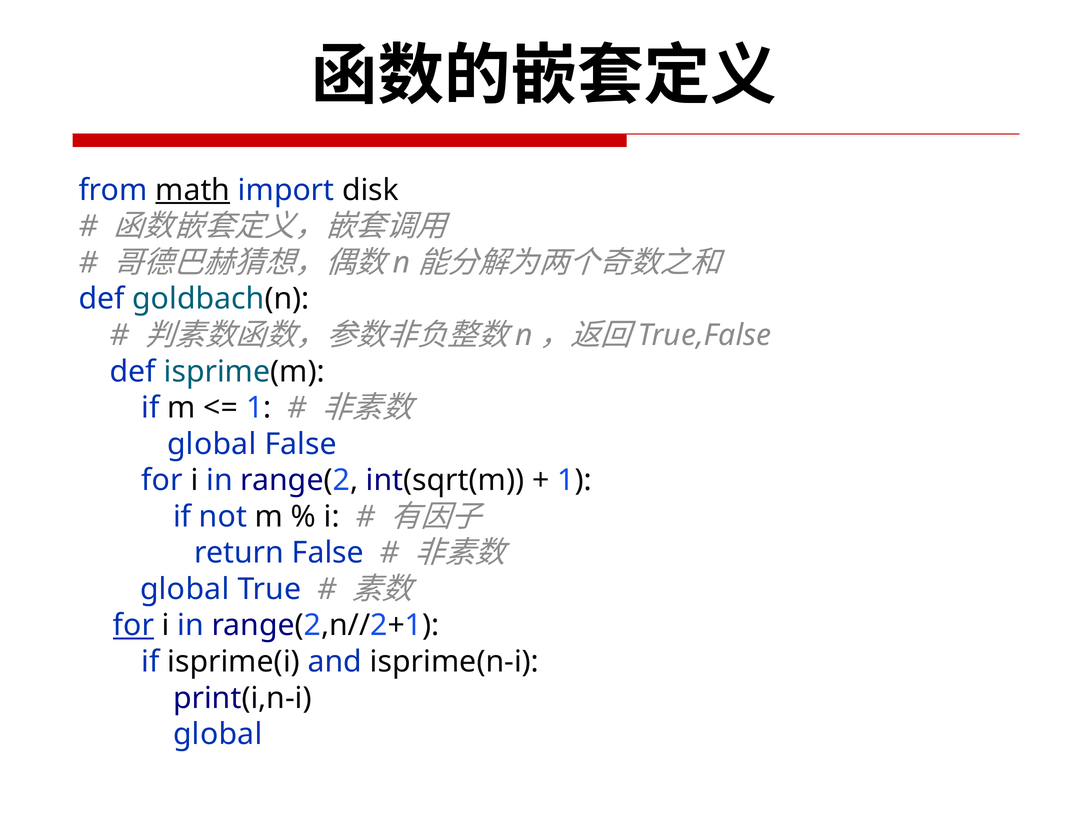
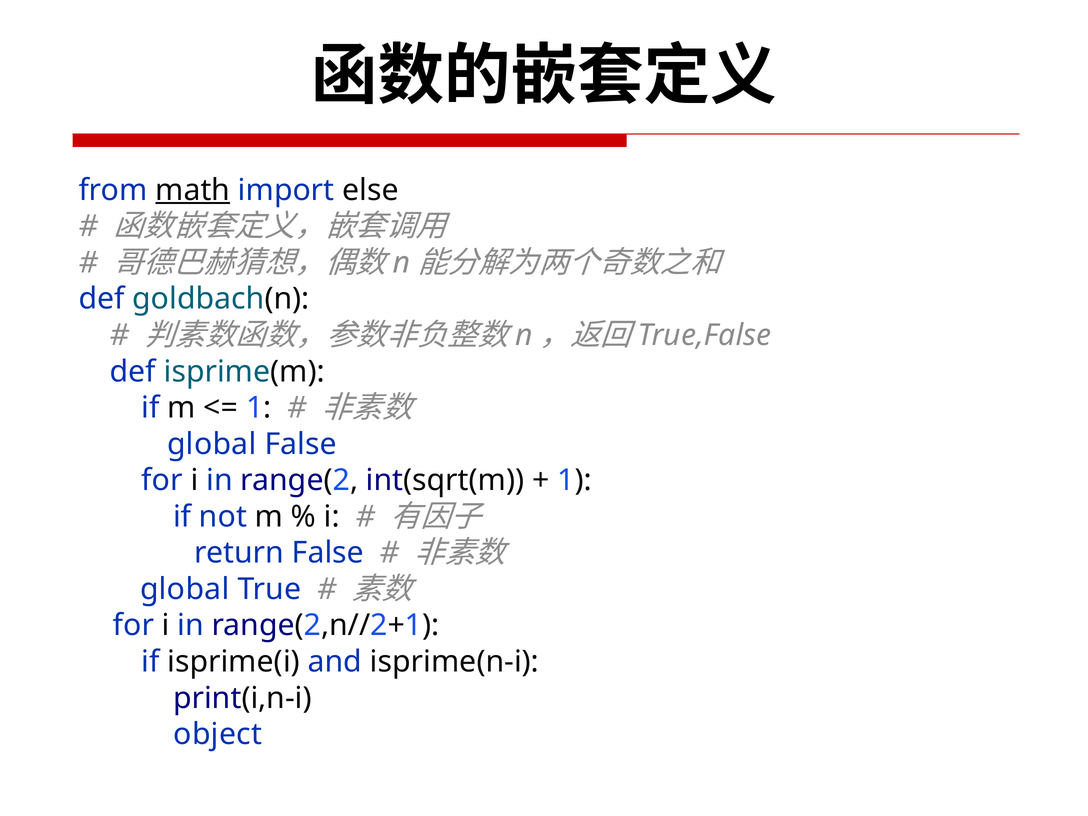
disk: disk -> else (370, 190)
for underline: present -> none (133, 626)
global: global -> object (218, 734)
